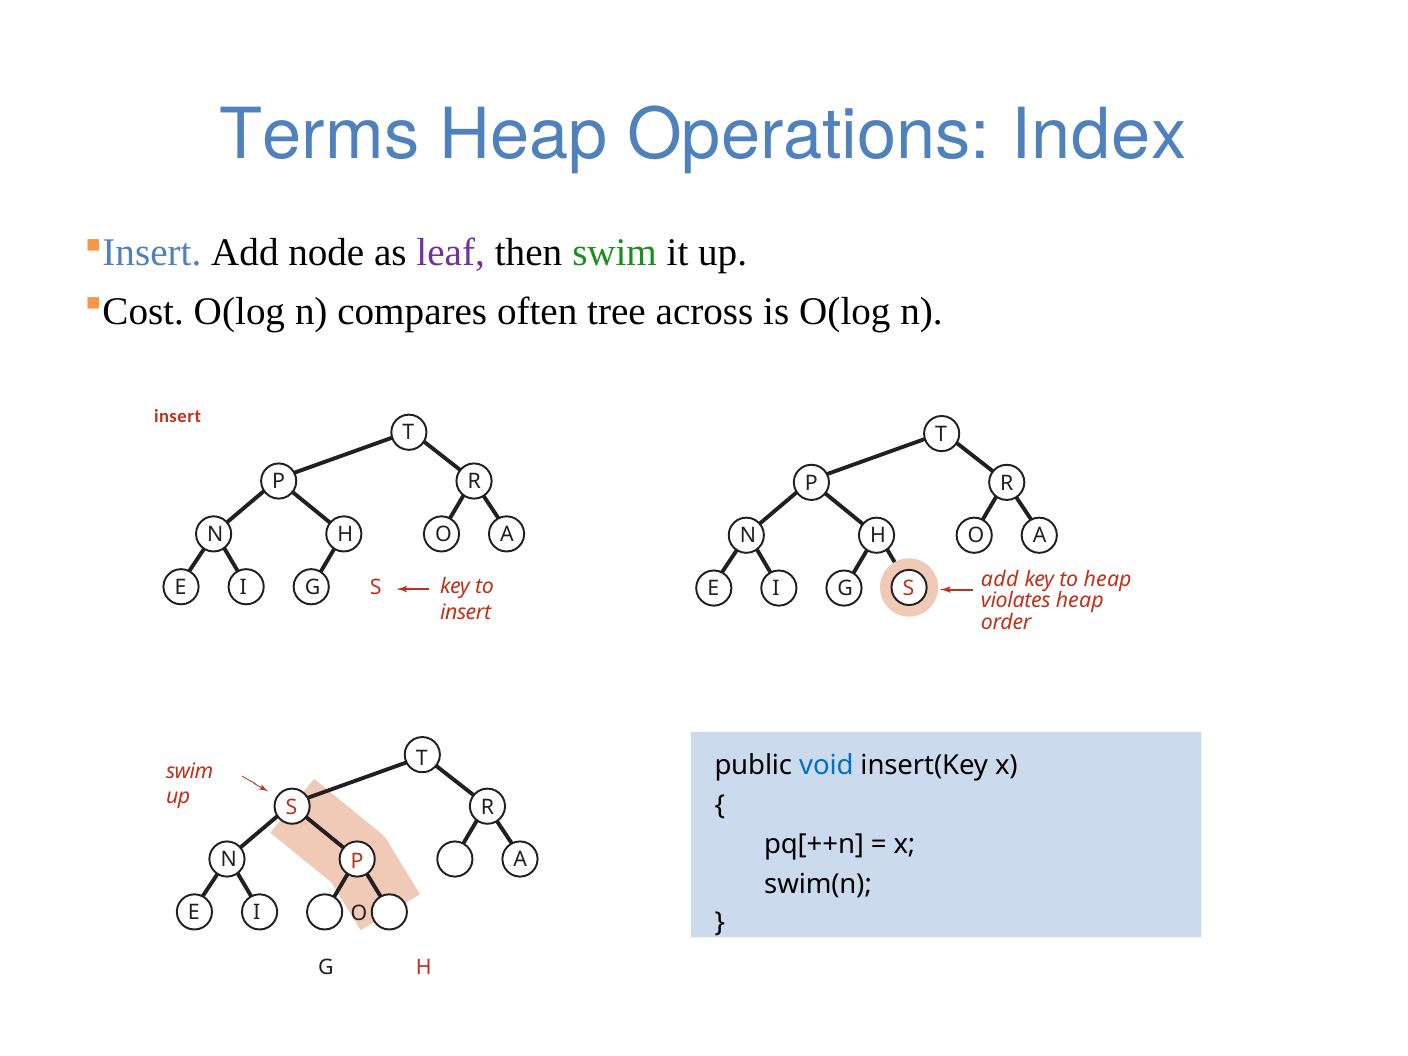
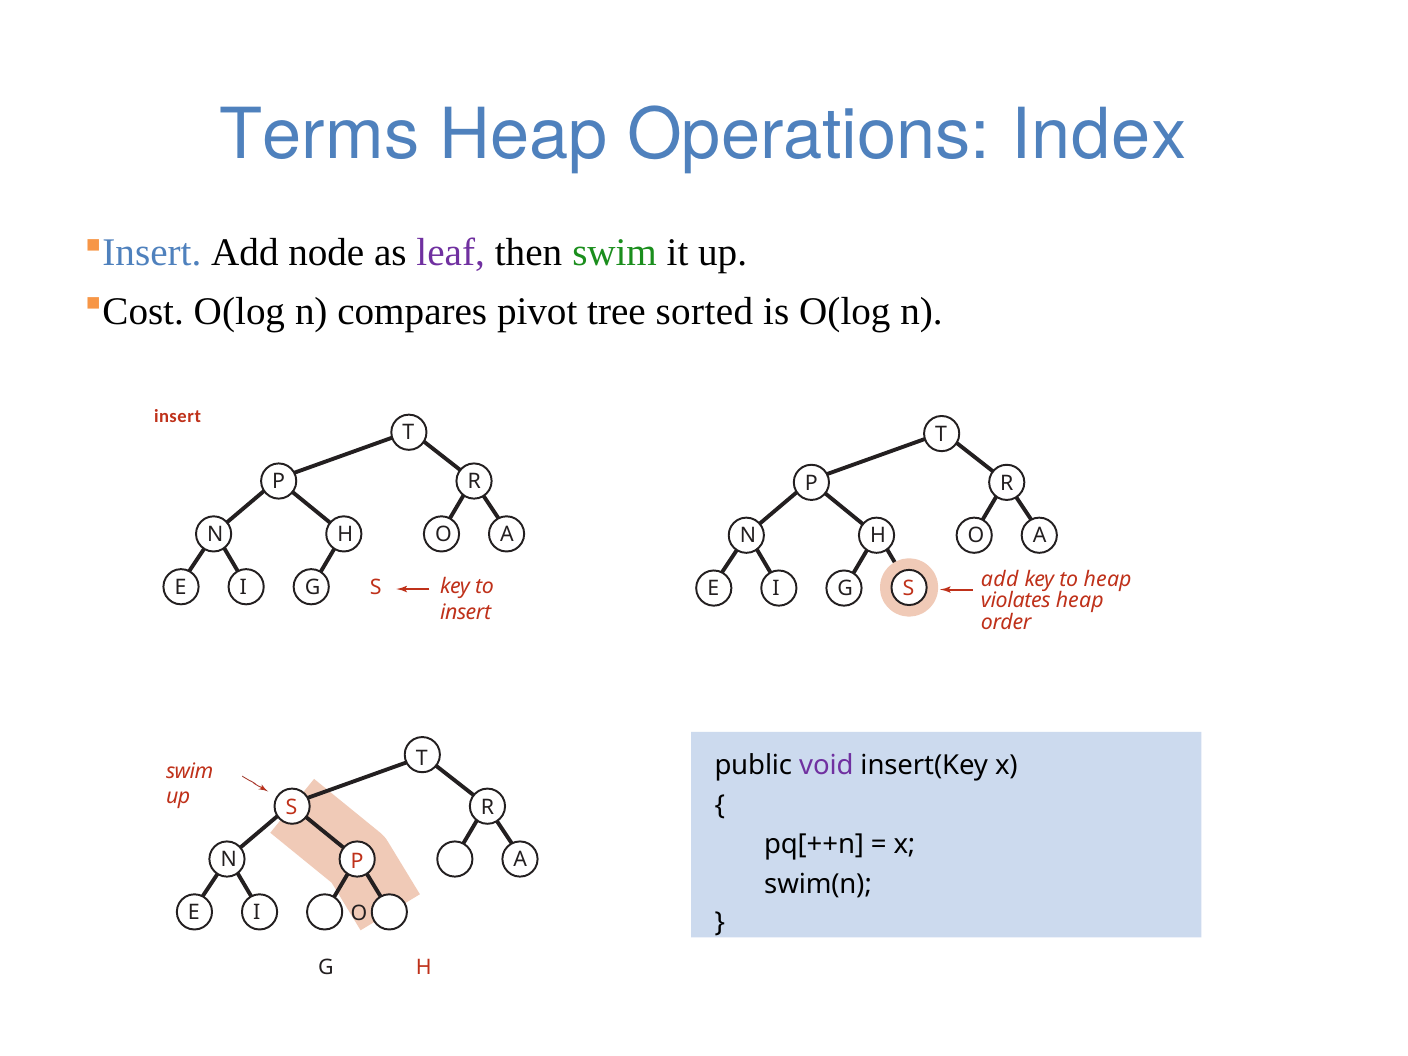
often: often -> pivot (537, 311)
across: across -> sorted (704, 311)
void colour: blue -> purple (826, 765)
